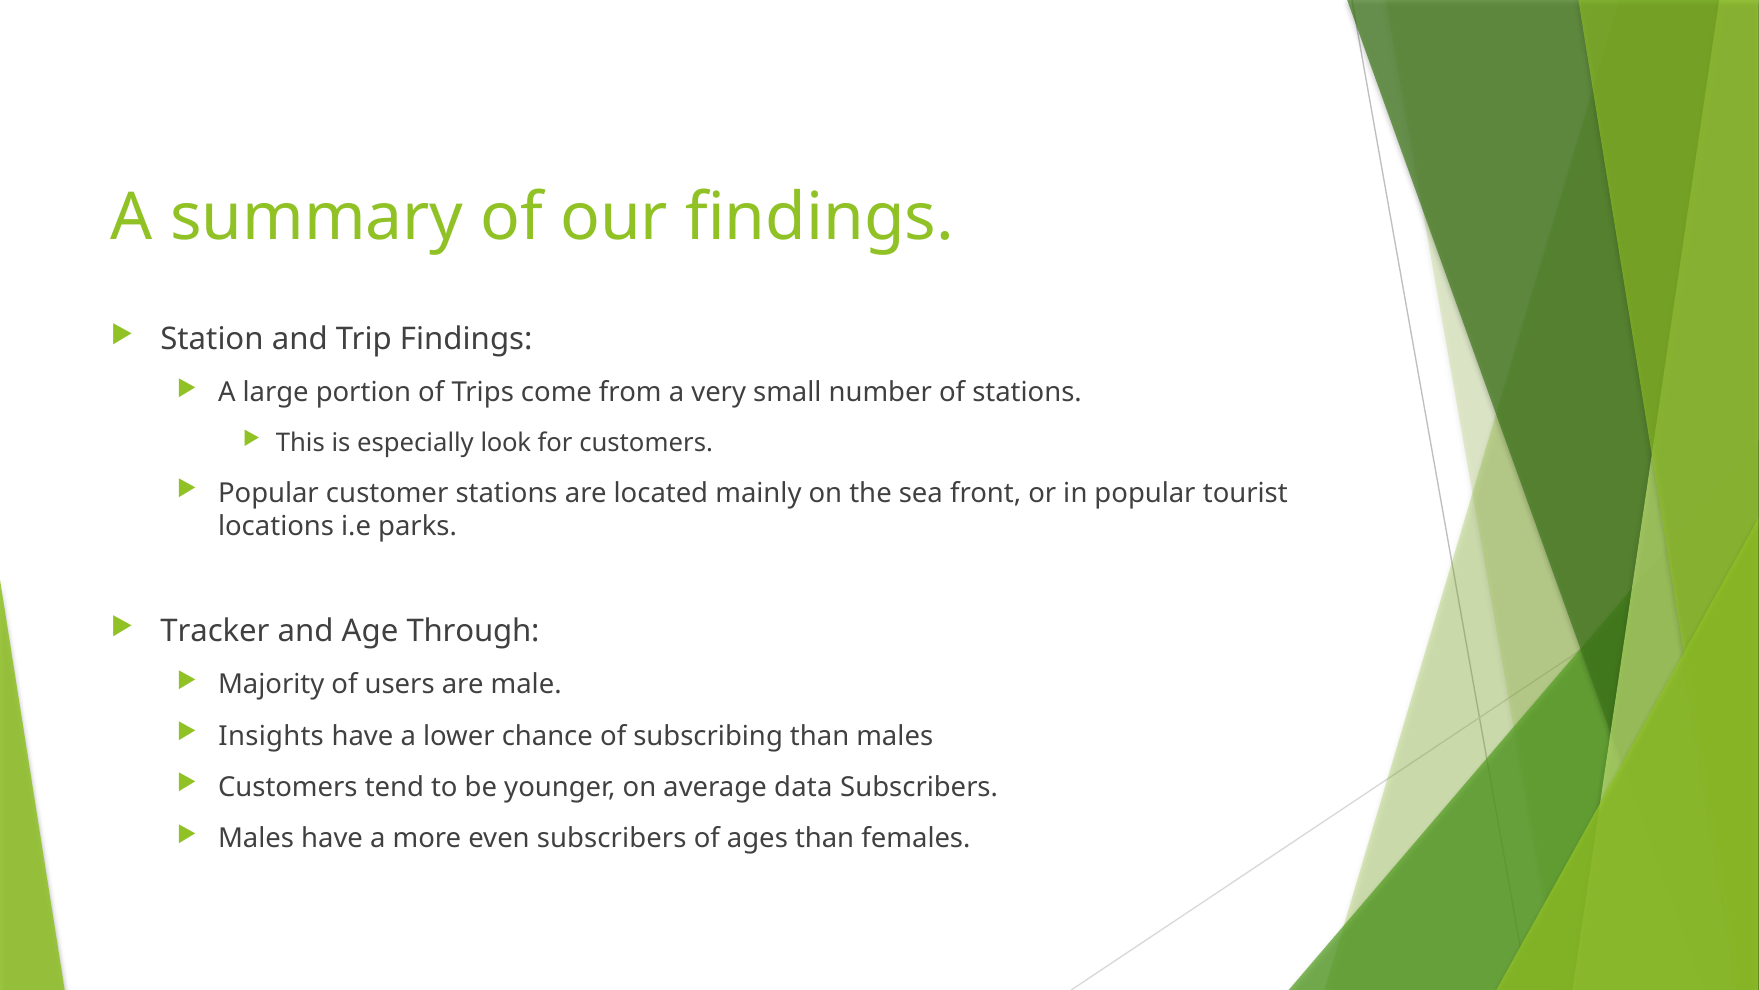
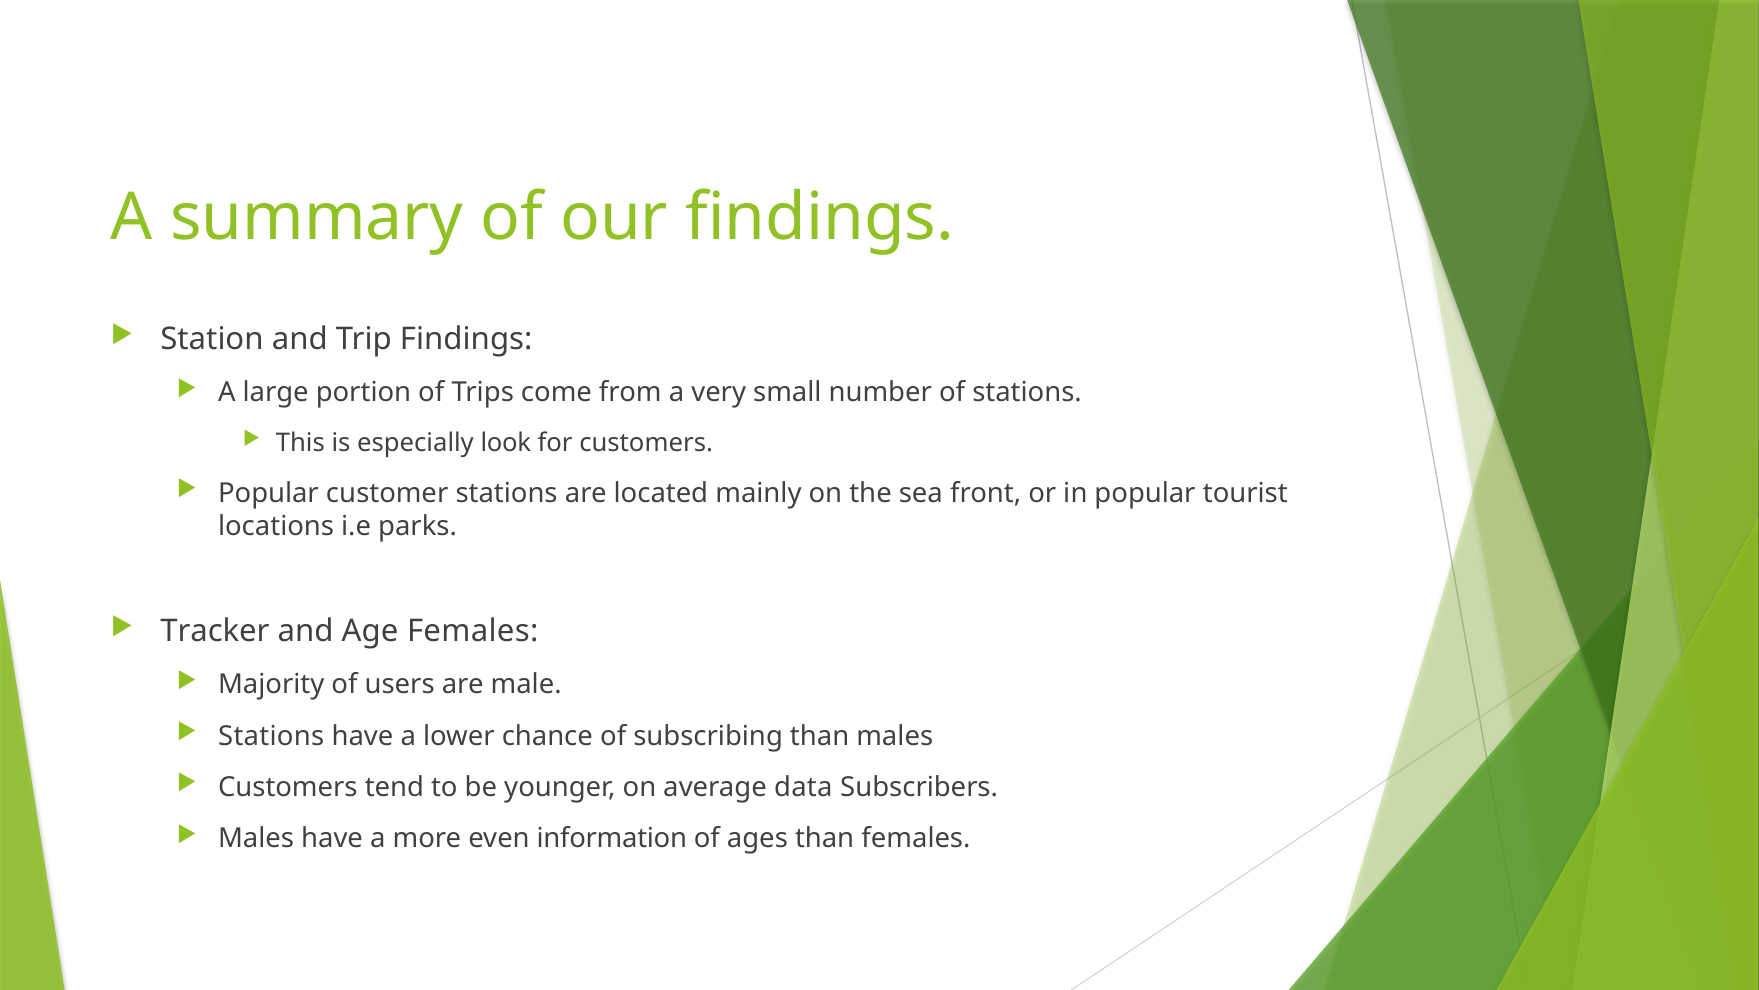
Age Through: Through -> Females (473, 631)
Insights: Insights -> Stations (271, 736)
even subscribers: subscribers -> information (612, 838)
